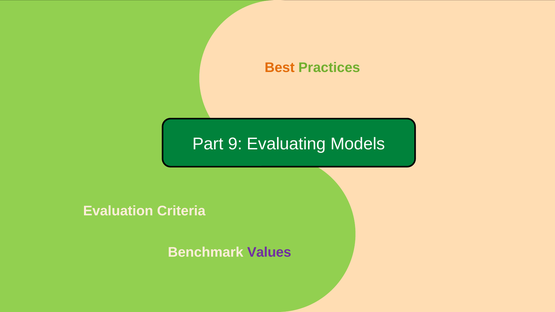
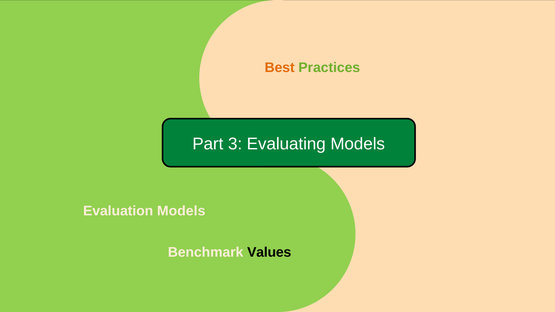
9: 9 -> 3 (235, 144)
Evaluation Criteria: Criteria -> Models (181, 211)
Values colour: purple -> black (269, 253)
